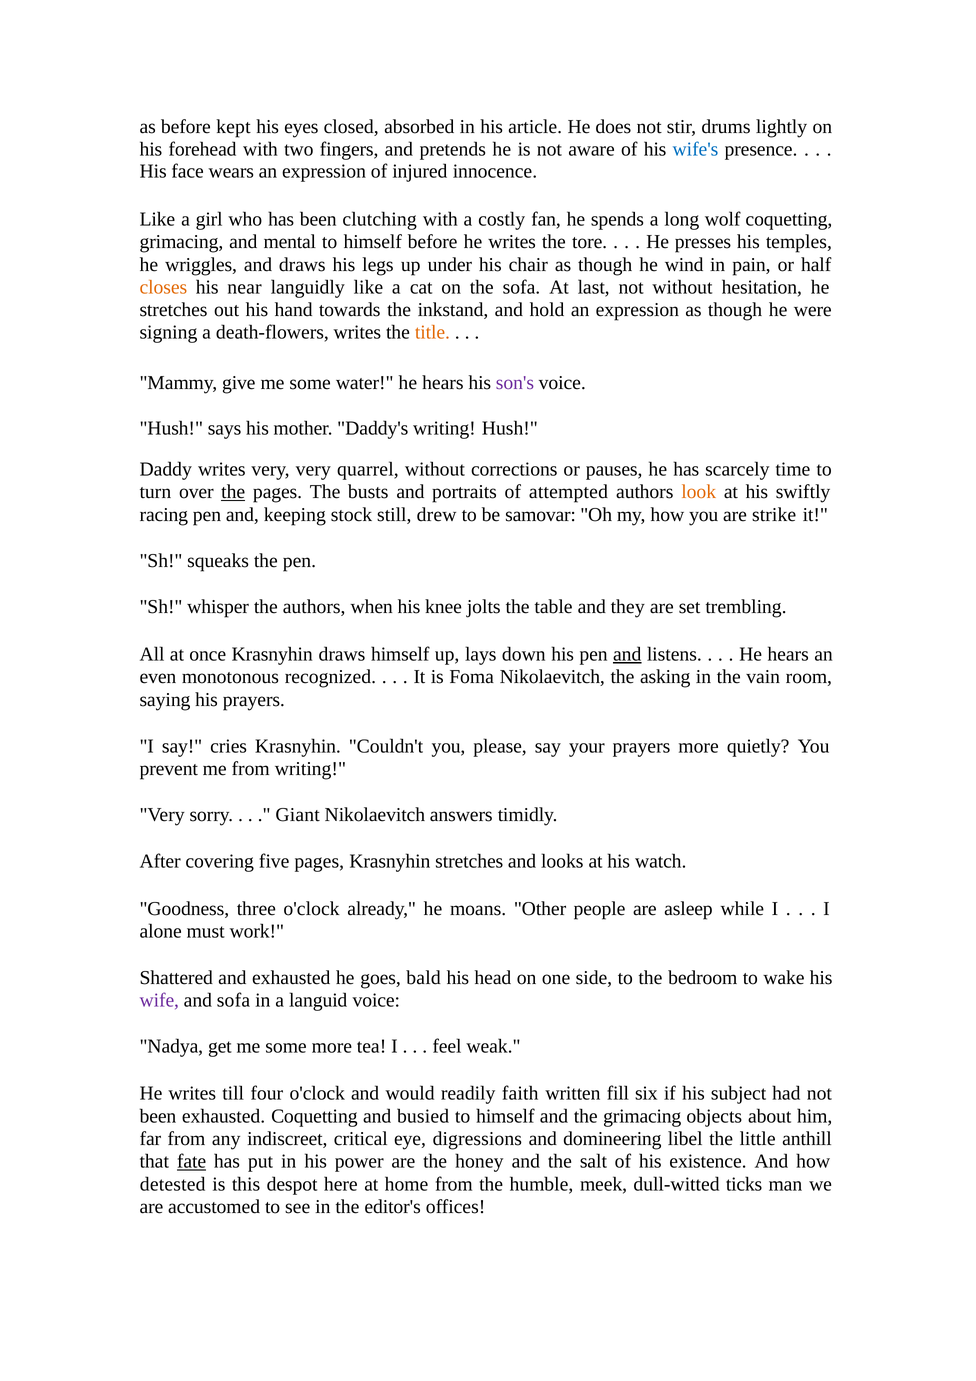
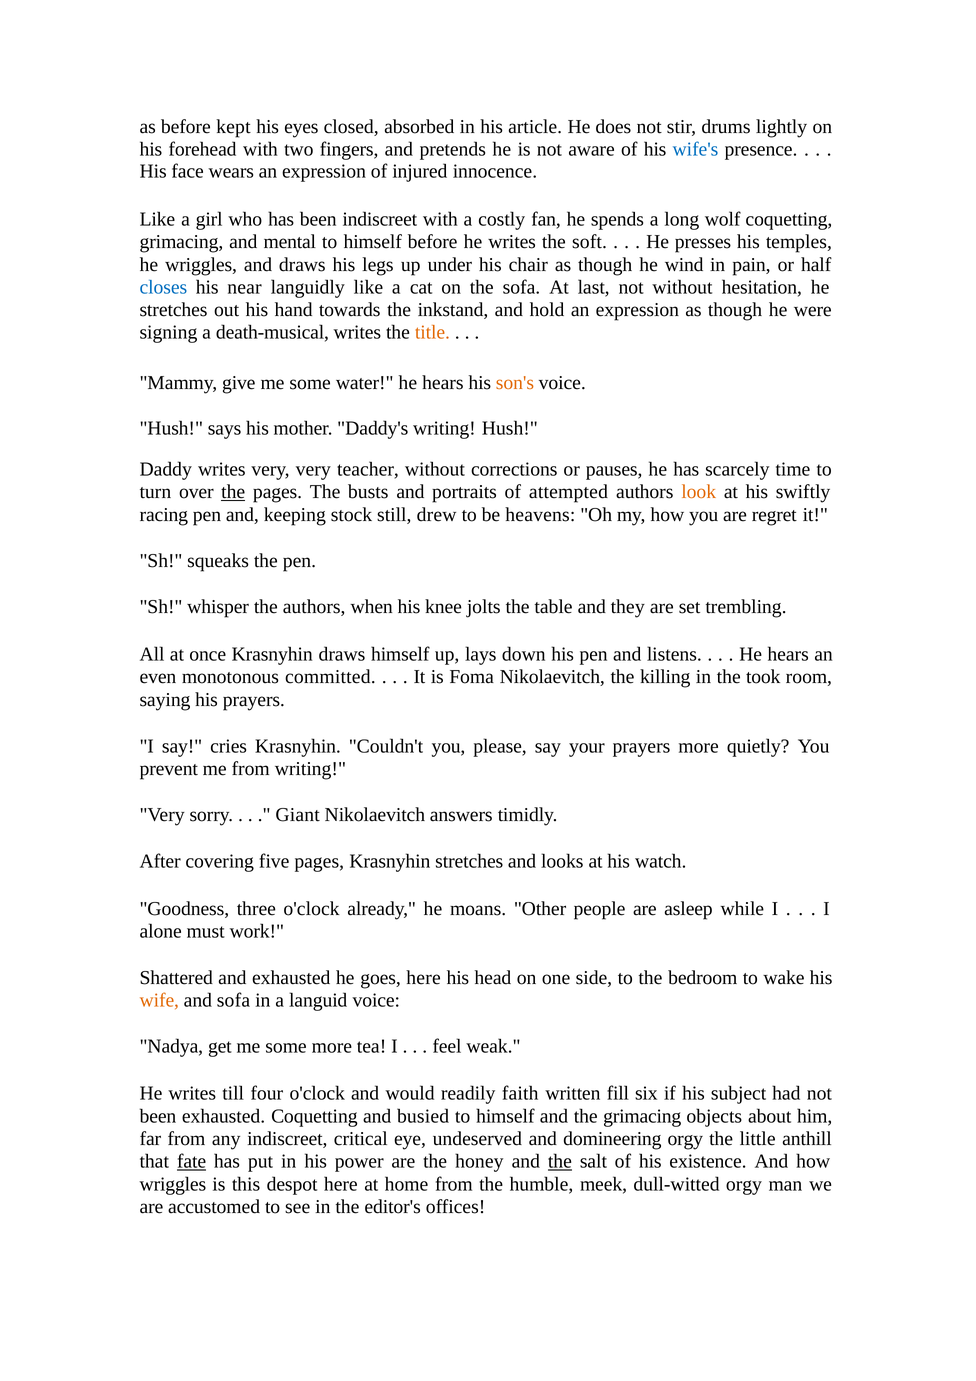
been clutching: clutching -> indiscreet (380, 219)
tore: tore -> soft (590, 242)
closes colour: orange -> blue (163, 287)
death-flowers: death-flowers -> death-musical (272, 333)
son's colour: purple -> orange (515, 383)
quarrel: quarrel -> teacher (368, 469)
samovar: samovar -> heavens (540, 515)
strike: strike -> regret (774, 515)
and underline: present -> none (627, 654)
recognized: recognized -> committed (330, 677)
asking: asking -> killing (665, 677)
vain: vain -> took (763, 677)
goes bald: bald -> here (424, 978)
wife colour: purple -> orange (159, 1000)
digressions: digressions -> undeserved (477, 1139)
domineering libel: libel -> orgy (685, 1139)
the underline: none -> present (560, 1162)
detested: detested -> wriggles (173, 1184)
dull-witted ticks: ticks -> orgy (744, 1184)
